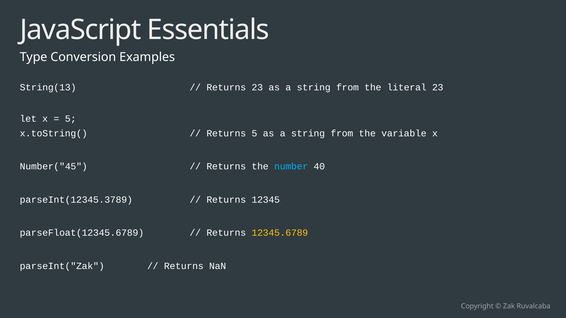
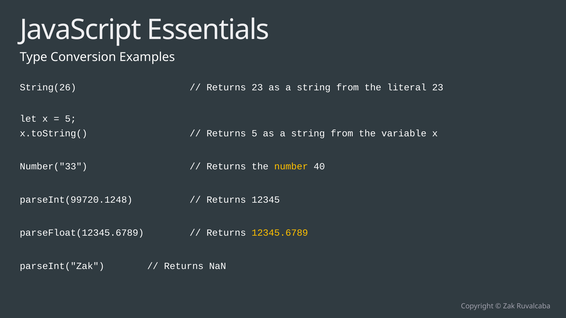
String(13: String(13 -> String(26 (48, 87)
Number("45: Number("45 -> Number("33 (54, 167)
number colour: light blue -> yellow (291, 167)
parseInt(12345.3789: parseInt(12345.3789 -> parseInt(99720.1248 (76, 200)
